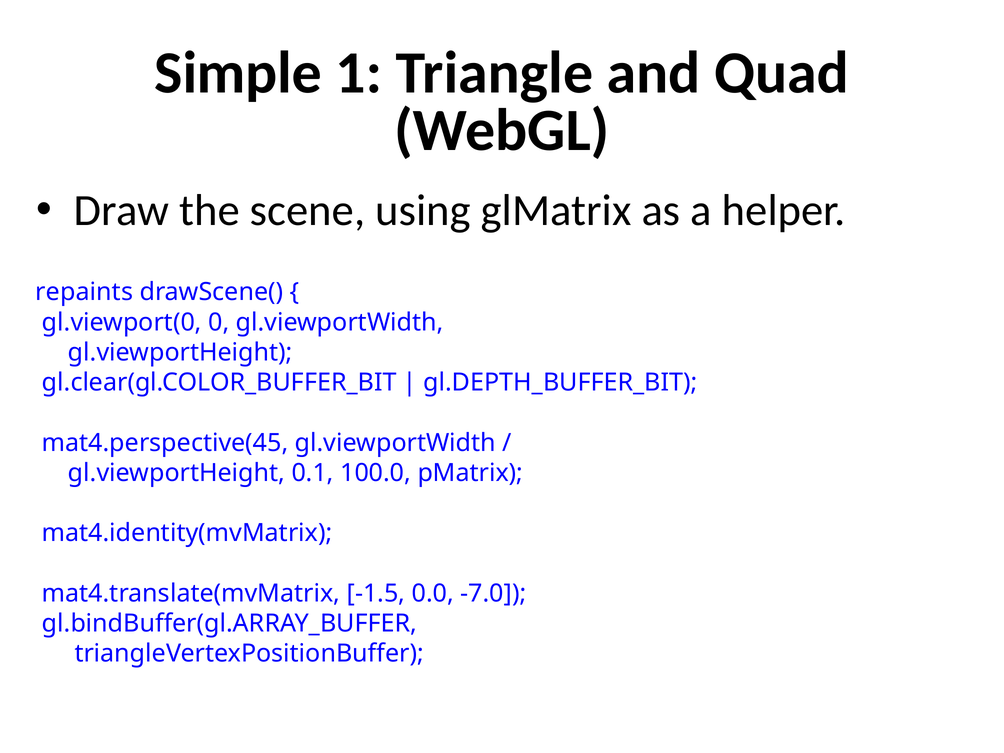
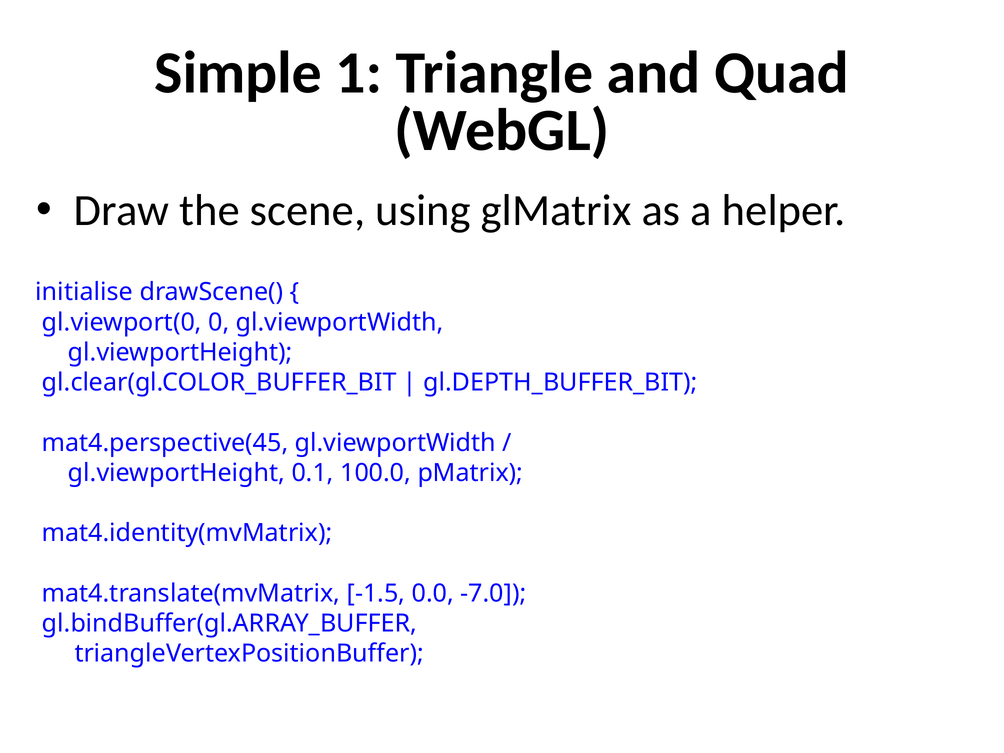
repaints: repaints -> initialise (84, 292)
